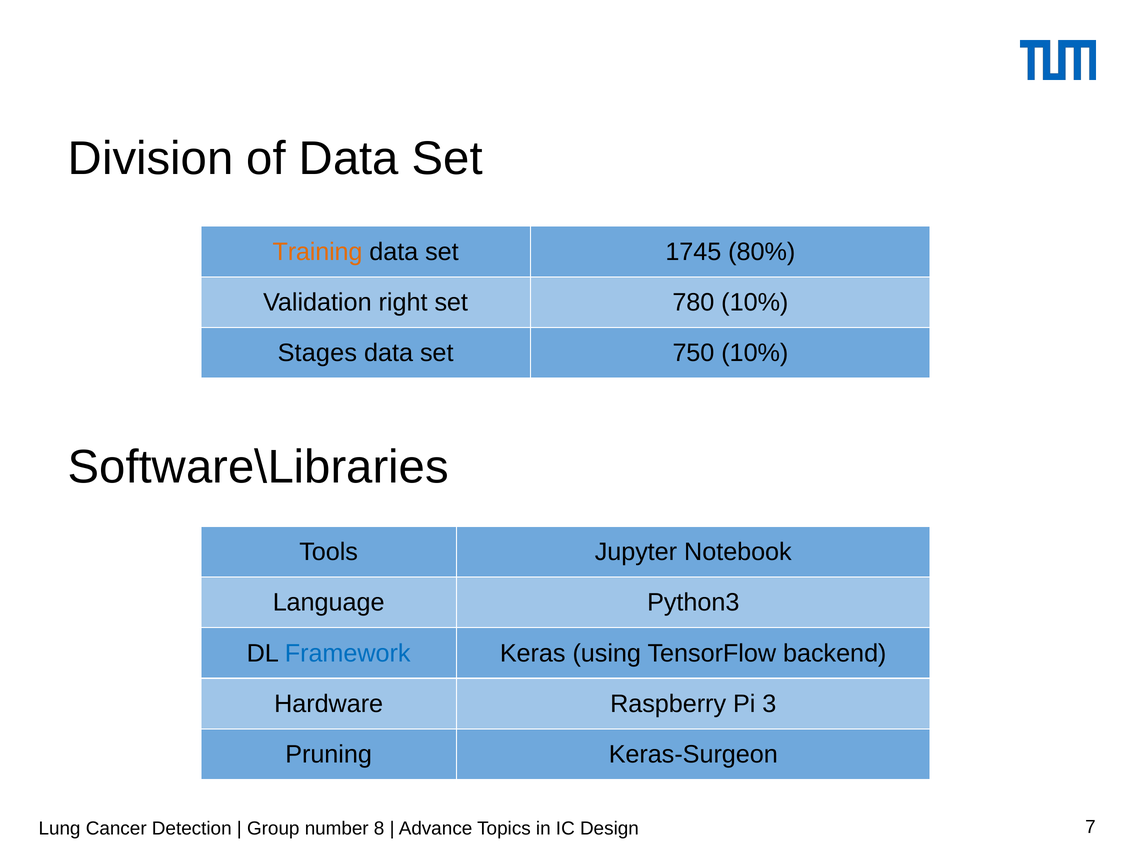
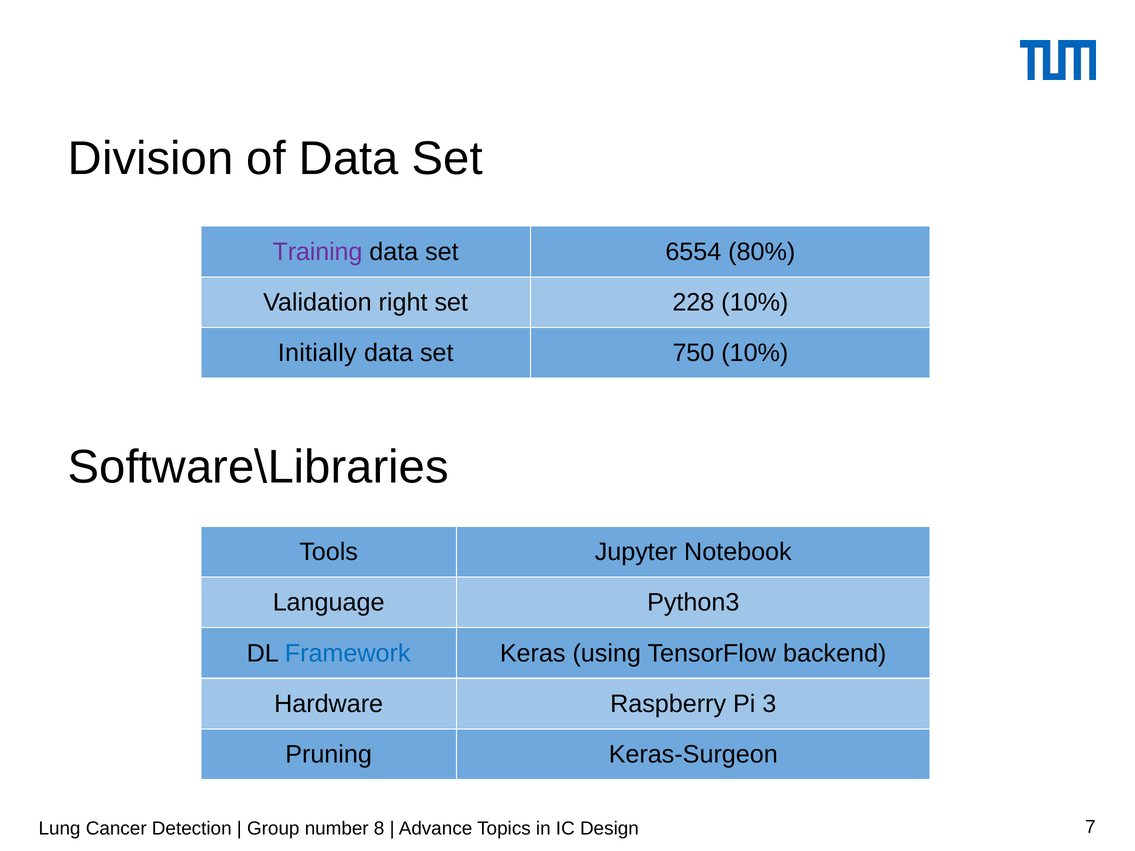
Training colour: orange -> purple (318, 252)
1745: 1745 -> 6554 (693, 252)
780: 780 -> 228 (693, 303)
Stages: Stages -> Initially (317, 353)
